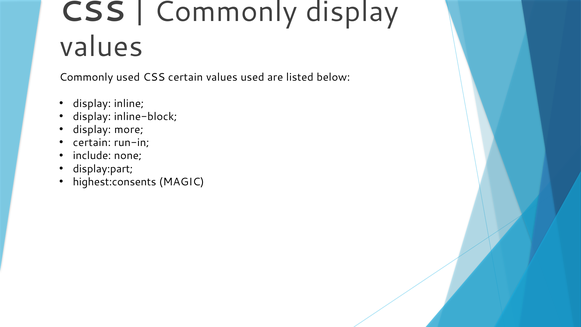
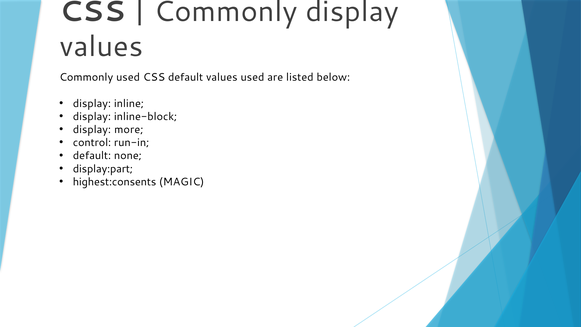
CSS certain: certain -> default (186, 77)
certain: certain -> control (92, 143)
include: include -> default (92, 156)
